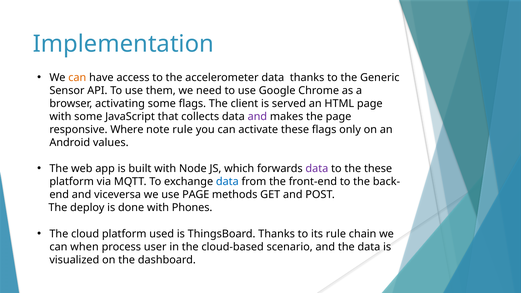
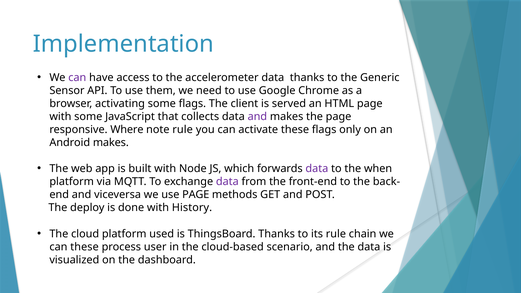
can colour: orange -> purple (77, 77)
Android values: values -> makes (111, 143)
the these: these -> when (378, 169)
data colour: blue -> purple (227, 182)
Phones: Phones -> History (192, 208)
can when: when -> these (85, 247)
